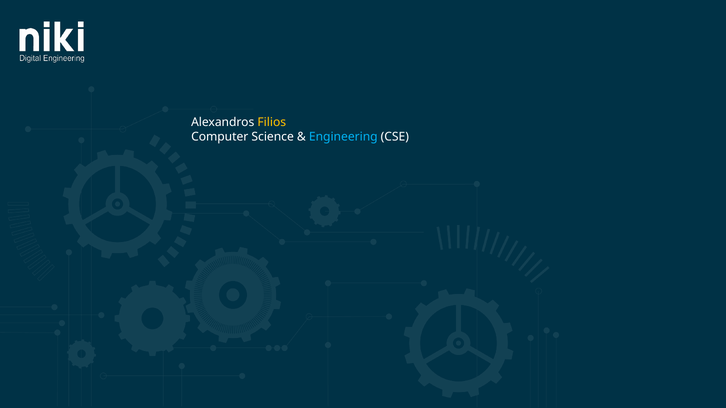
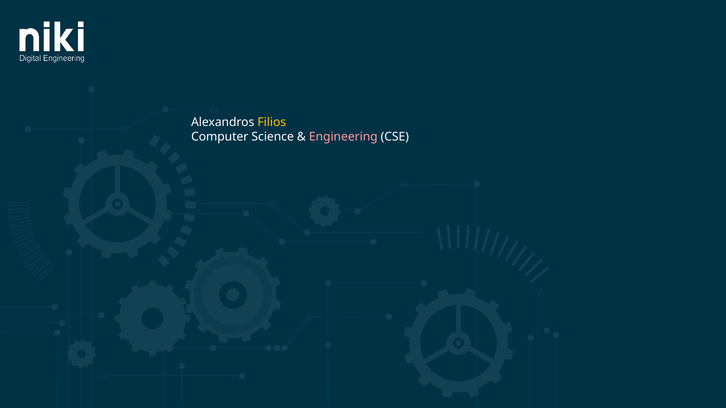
Engineering colour: light blue -> pink (343, 137)
